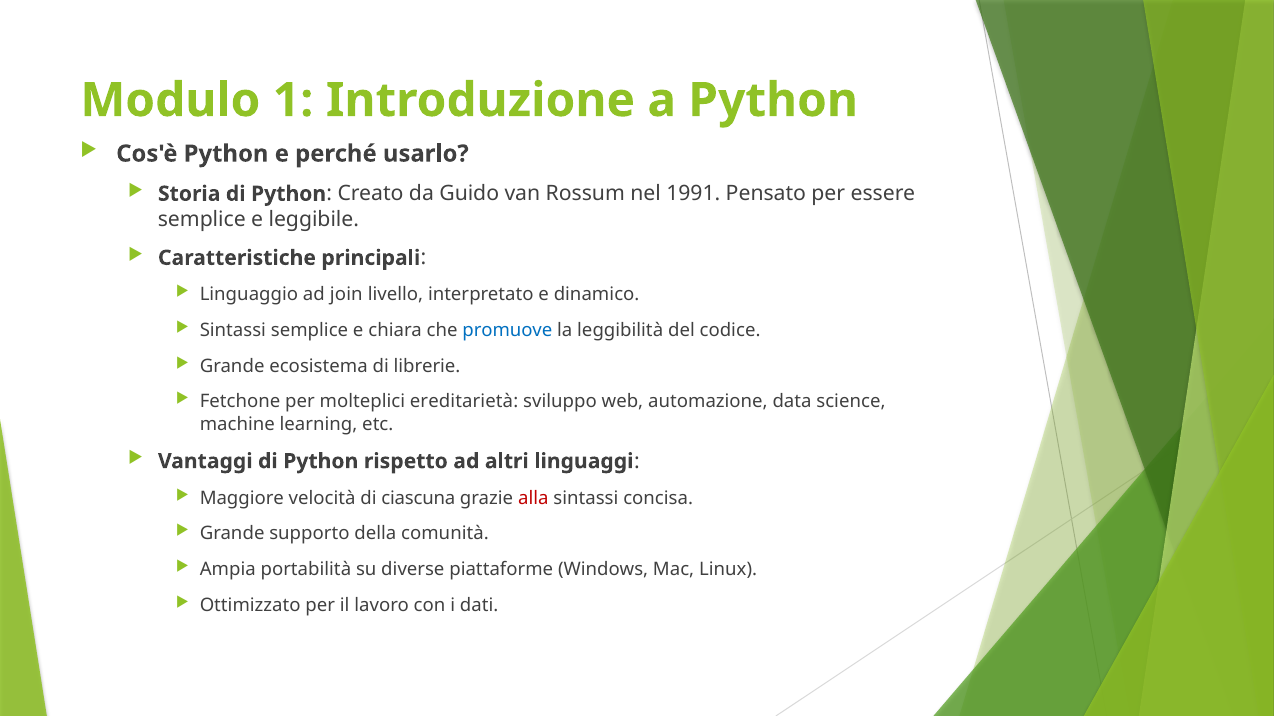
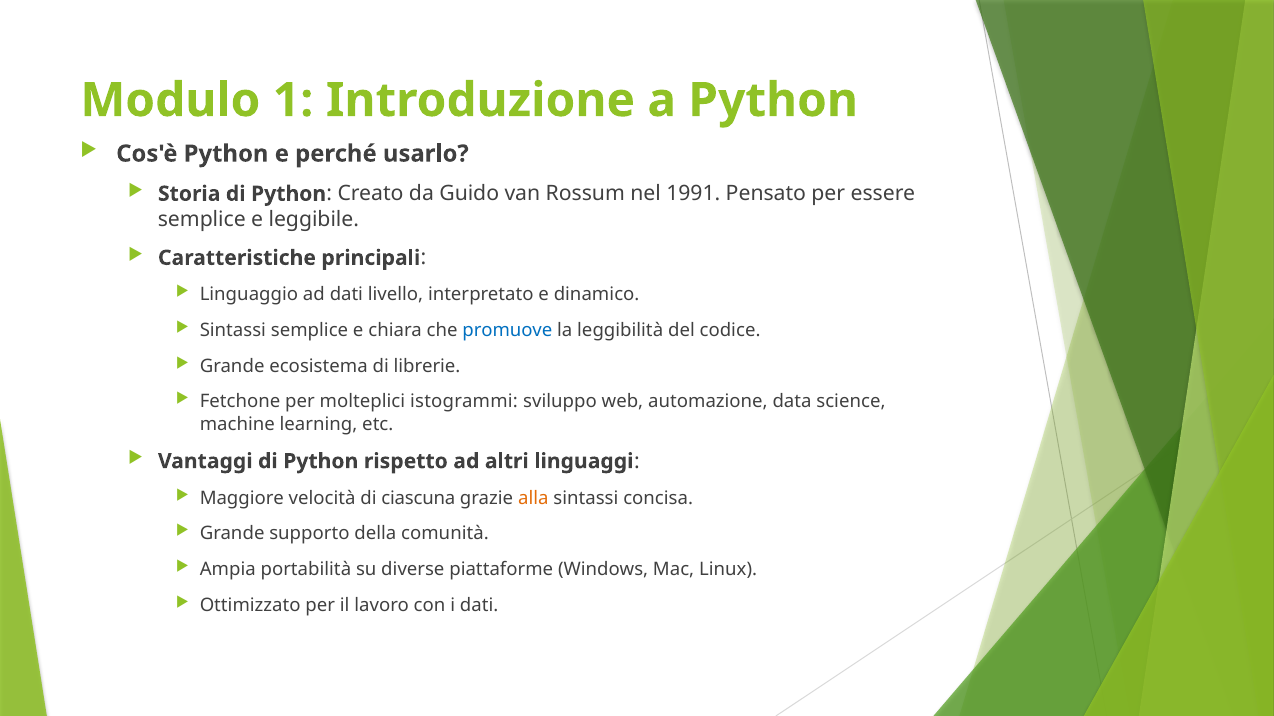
ad join: join -> dati (346, 295)
ereditarietà: ereditarietà -> istogrammi (464, 402)
alla colour: red -> orange (533, 499)
